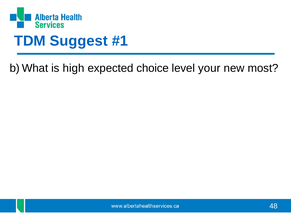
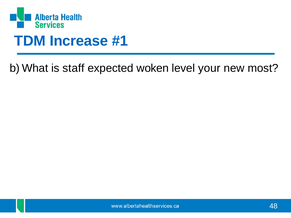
Suggest: Suggest -> Increase (79, 41)
high: high -> staff (73, 68)
choice: choice -> woken (153, 68)
